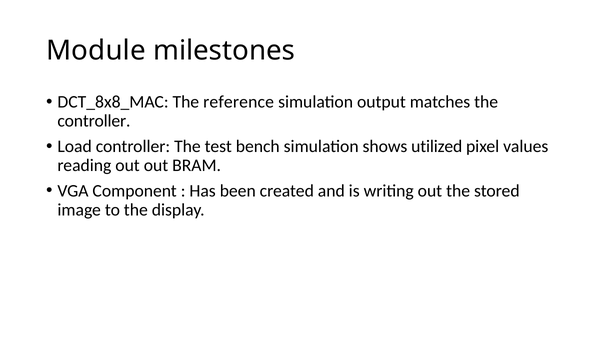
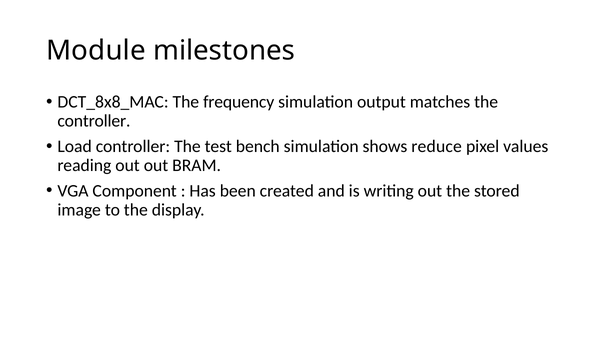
reference: reference -> frequency (239, 102)
utilized: utilized -> reduce (437, 147)
